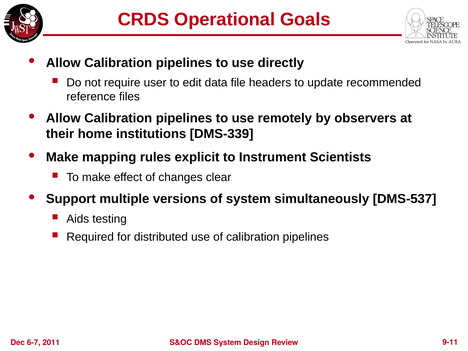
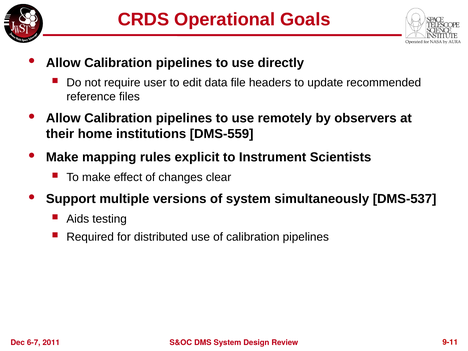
DMS-339: DMS-339 -> DMS-559 (222, 134)
